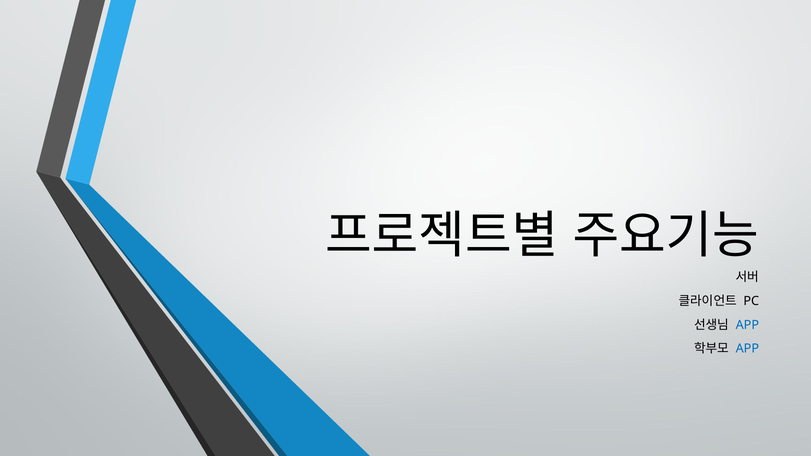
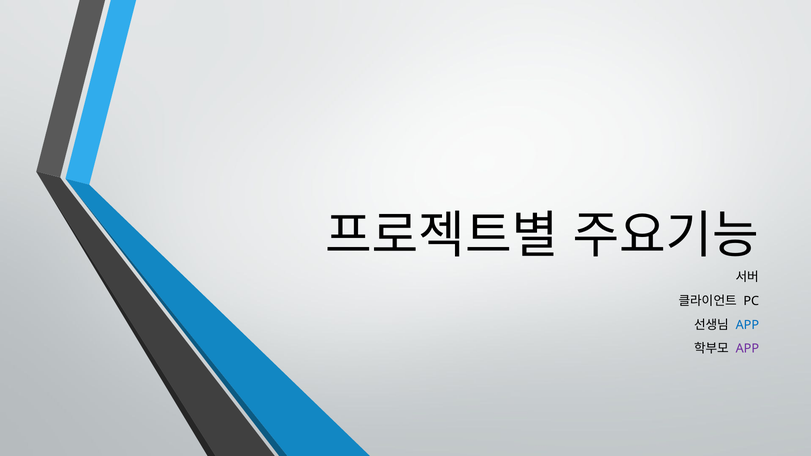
APP colour: blue -> purple (747, 349)
